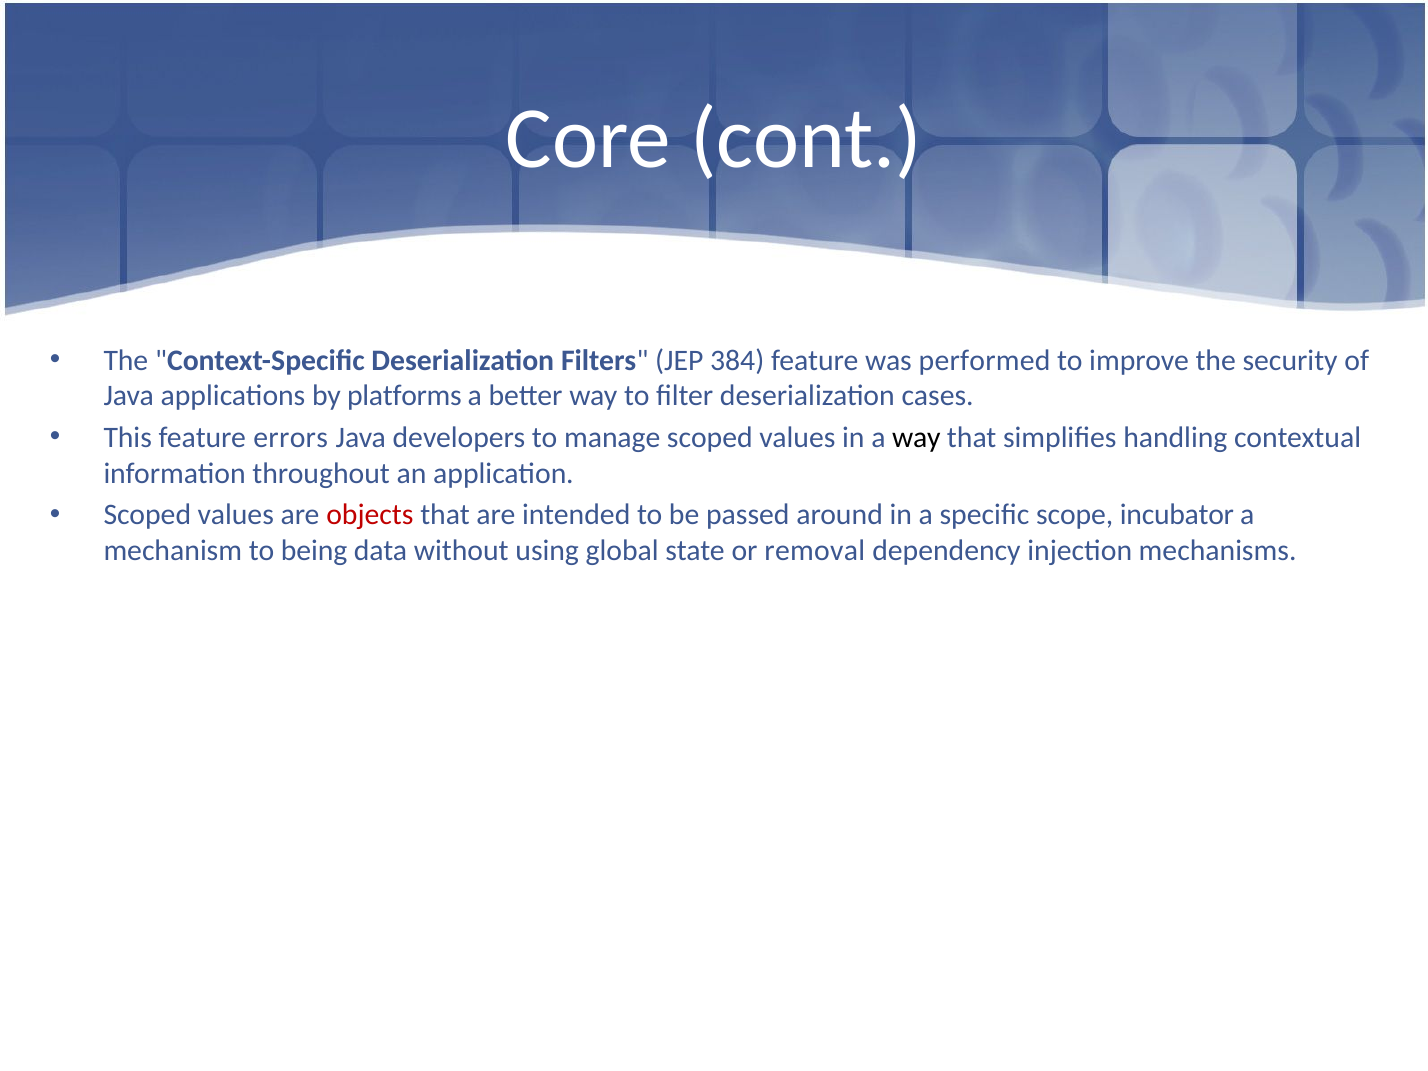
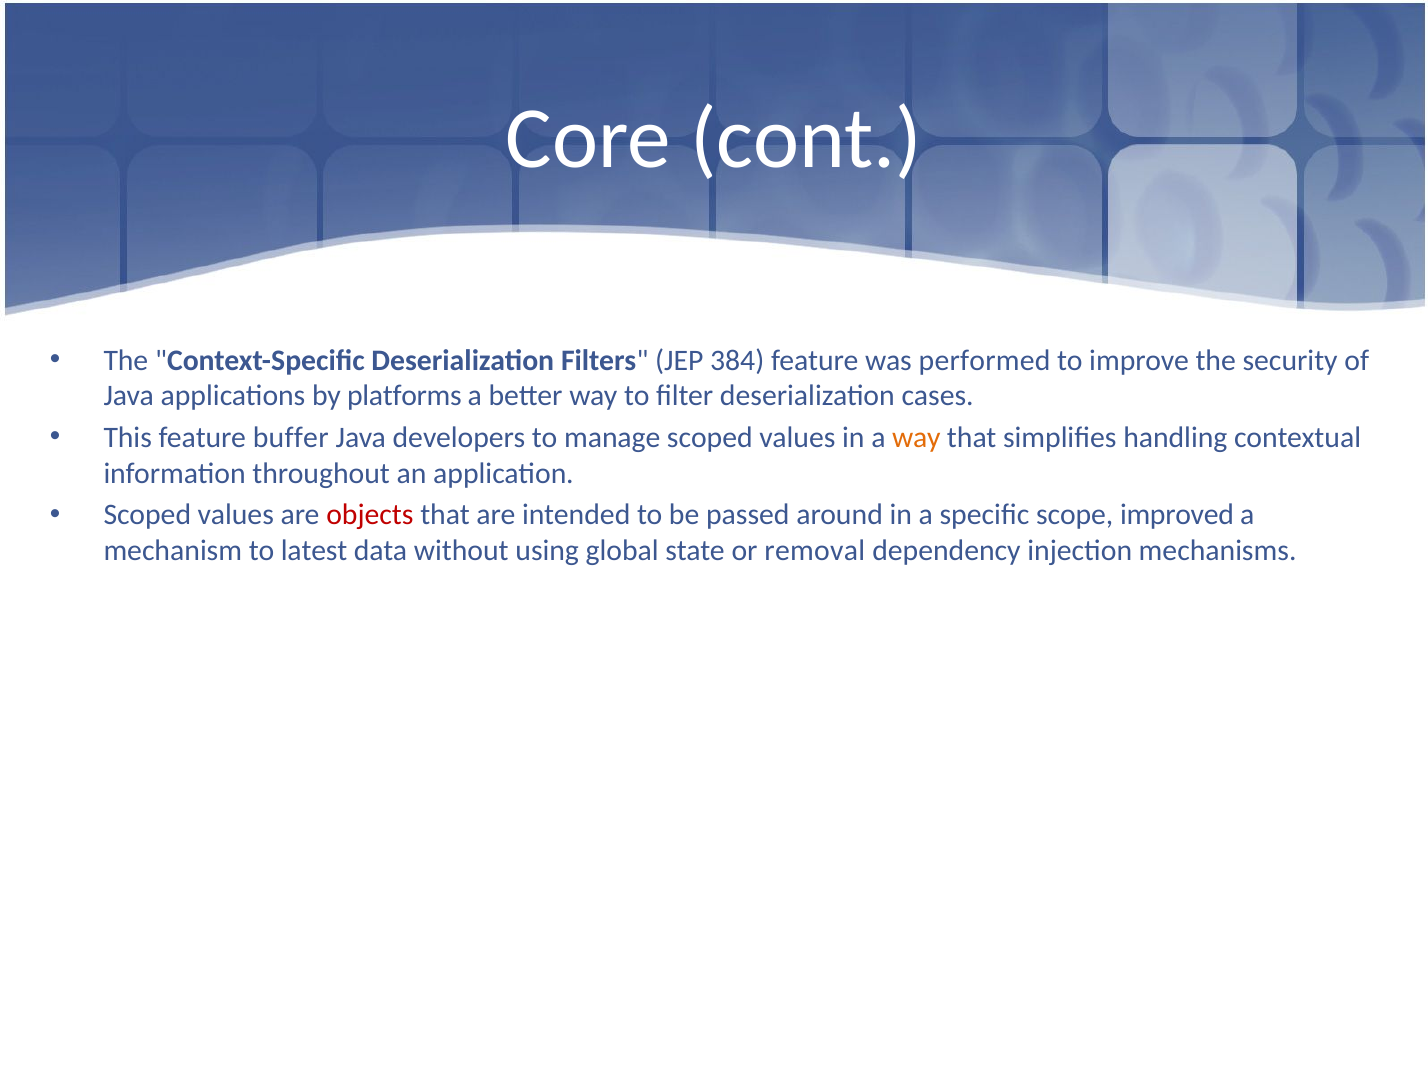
errors: errors -> buffer (291, 438)
way colour: black -> orange (916, 438)
incubator: incubator -> improved (1177, 515)
being: being -> latest (314, 551)
